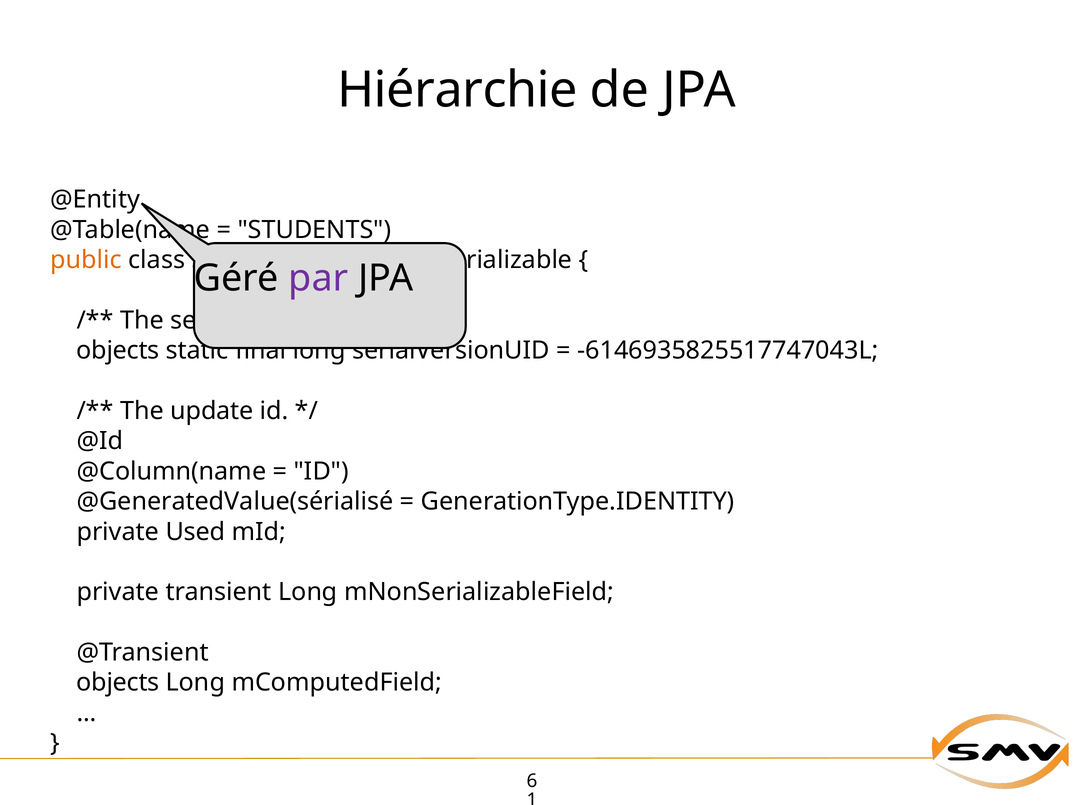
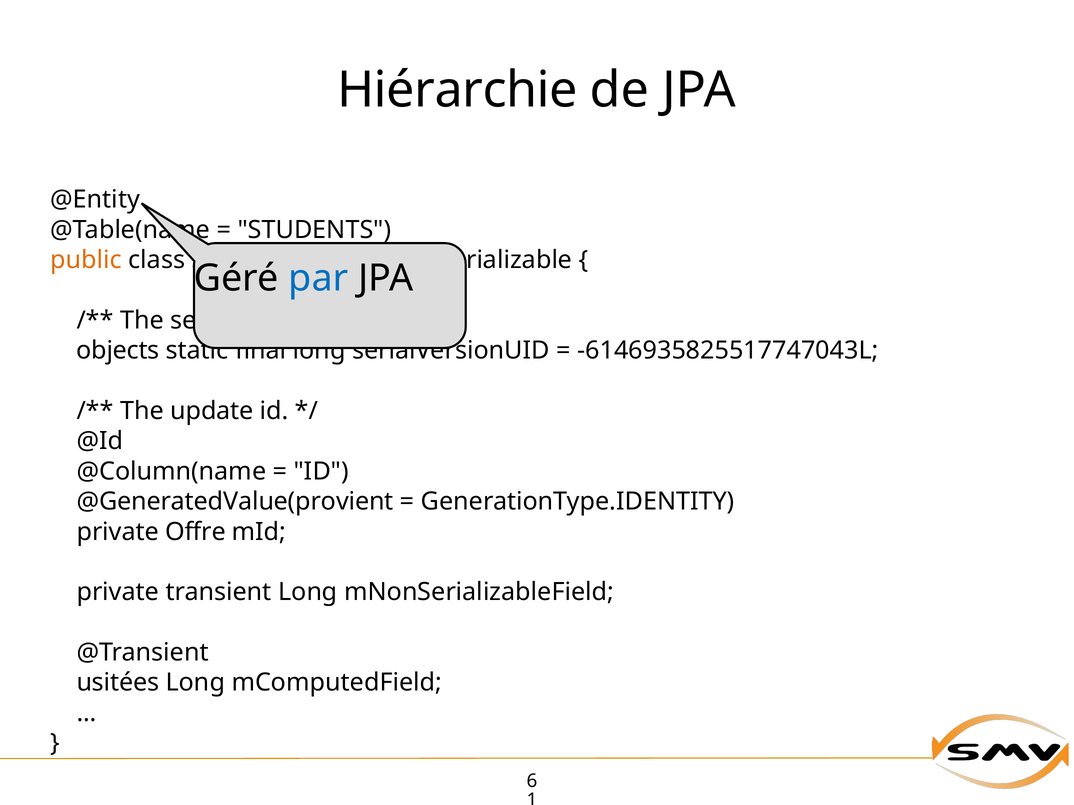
par colour: purple -> blue (318, 278)
@GeneratedValue(sérialisé: @GeneratedValue(sérialisé -> @GeneratedValue(provient (235, 502)
Used: Used -> Offre (195, 532)
objects: objects -> usitées (118, 683)
